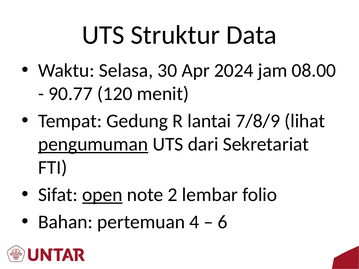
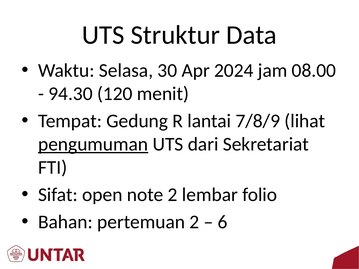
90.77: 90.77 -> 94.30 (71, 94)
open underline: present -> none (102, 195)
pertemuan 4: 4 -> 2 (194, 222)
